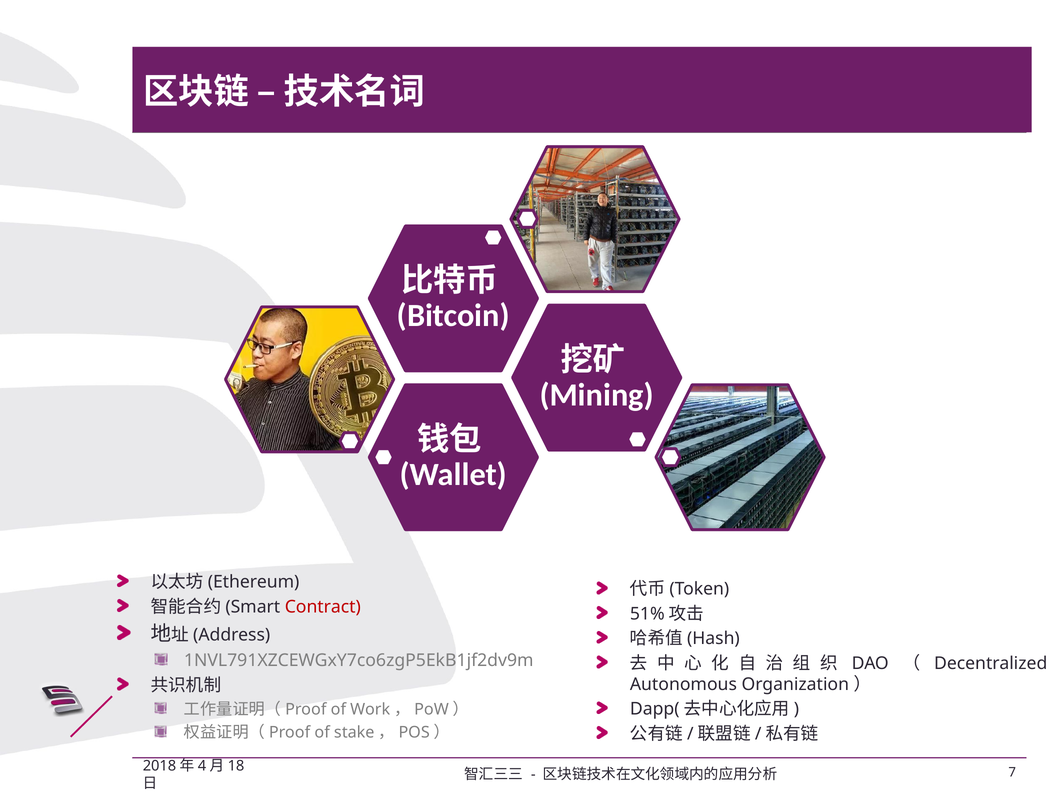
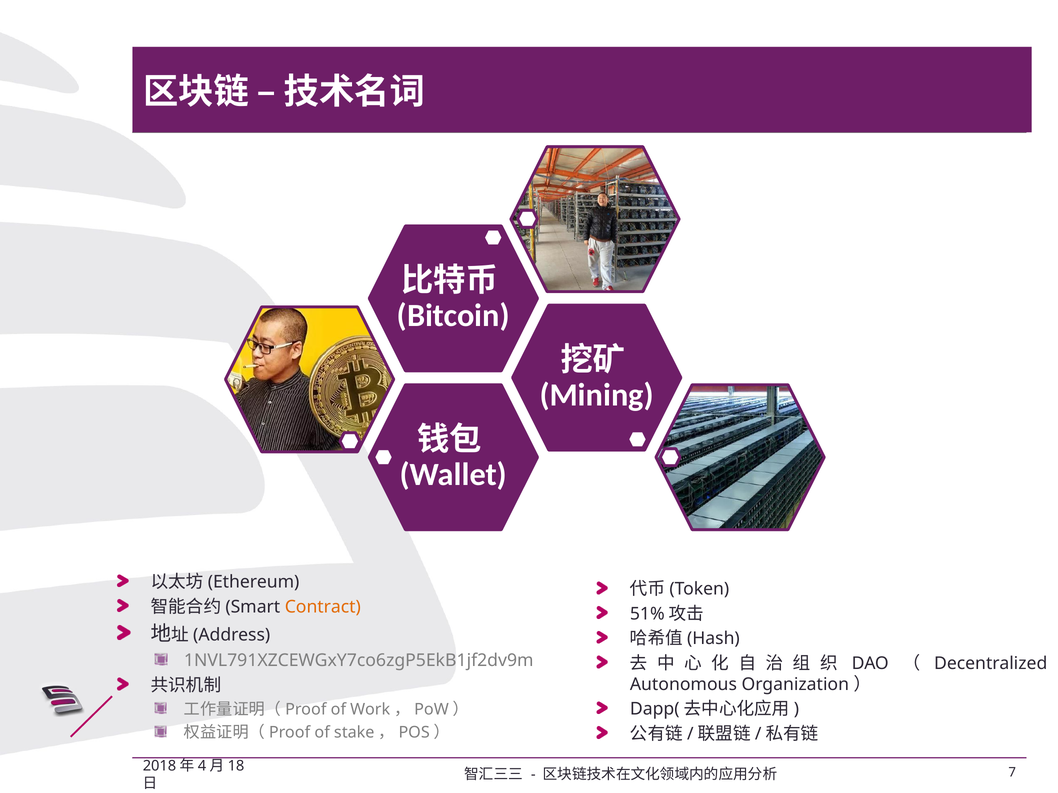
Contract colour: red -> orange (323, 607)
